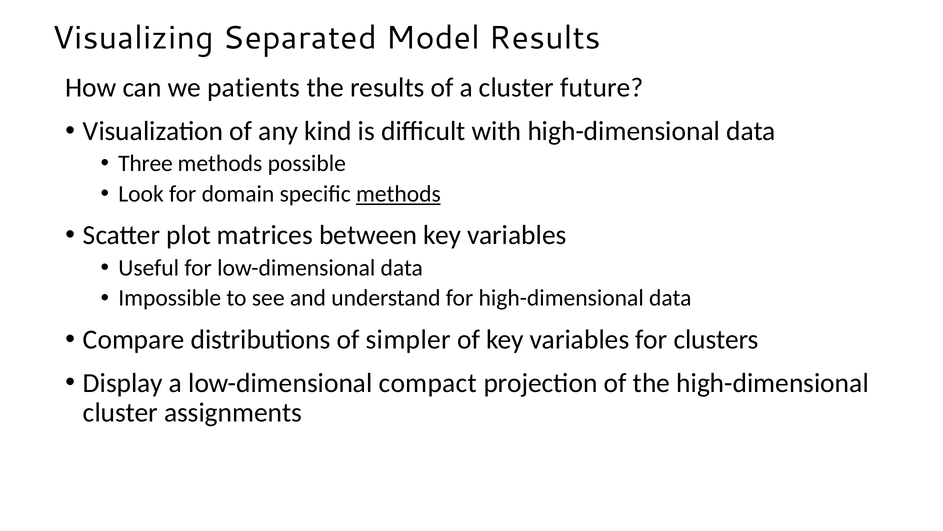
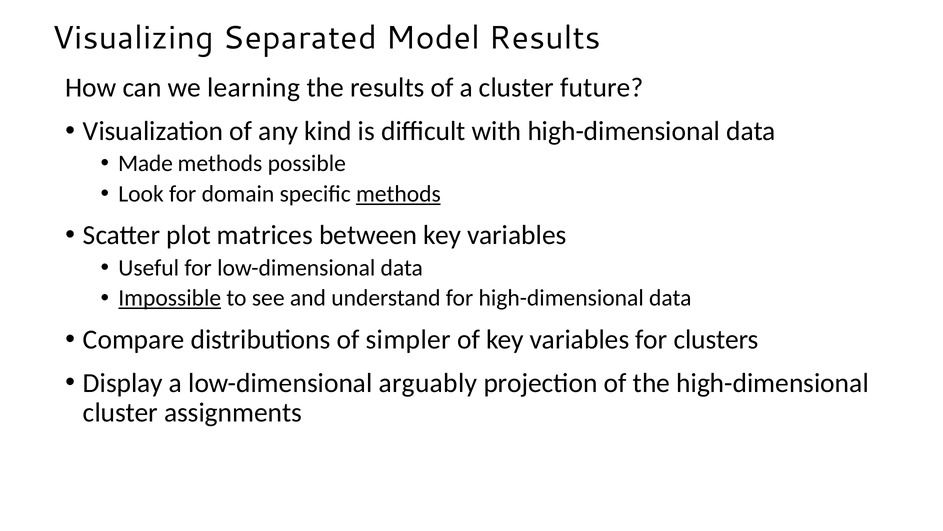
patients: patients -> learning (254, 87)
Three: Three -> Made (145, 163)
Impossible underline: none -> present (170, 298)
compact: compact -> arguably (428, 383)
